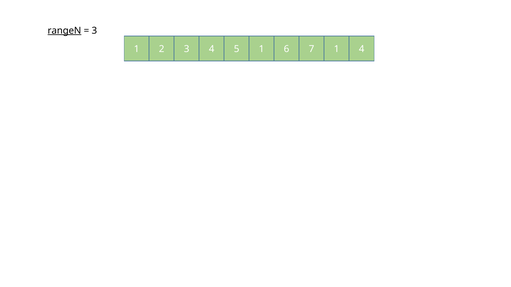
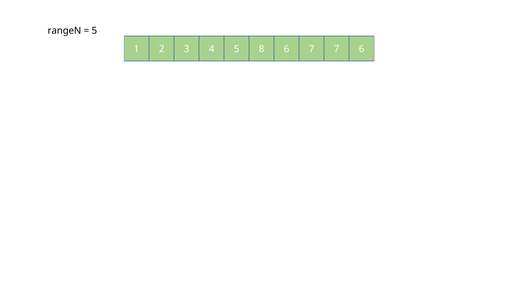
rangeN underline: present -> none (64, 31)
3: 3 -> 5 (94, 31)
2 1: 1 -> 8 (262, 49)
4 1: 1 -> 7 (337, 49)
6 4: 4 -> 6 (362, 49)
